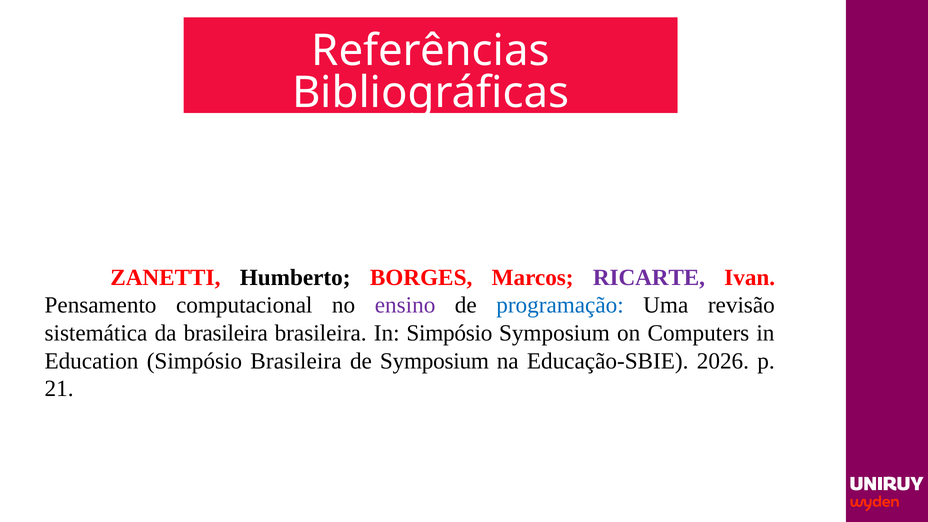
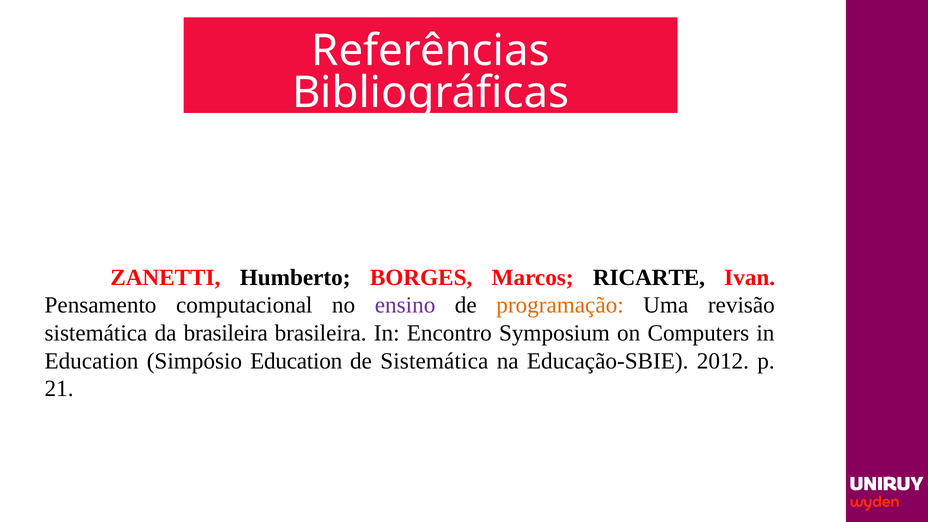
RICARTE colour: purple -> black (649, 277)
programação colour: blue -> orange (560, 305)
In Simpósio: Simpósio -> Encontro (449, 333)
Simpósio Brasileira: Brasileira -> Education (296, 361)
de Symposium: Symposium -> Sistemática (434, 361)
2026: 2026 -> 2012 (723, 361)
